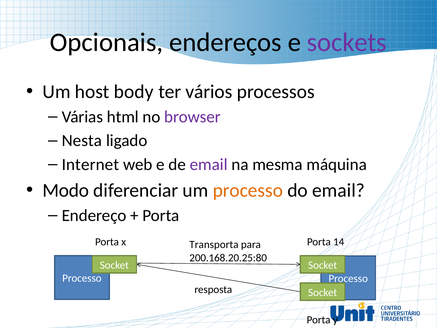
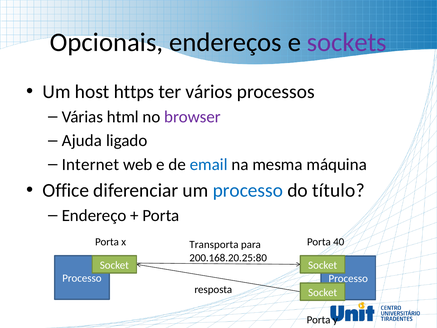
body: body -> https (134, 92)
Nesta: Nesta -> Ajuda (82, 141)
email colour: purple -> blue (209, 164)
Modo: Modo -> Office (66, 190)
processo colour: orange -> blue (248, 190)
do email: email -> título (338, 190)
14: 14 -> 40 (339, 242)
